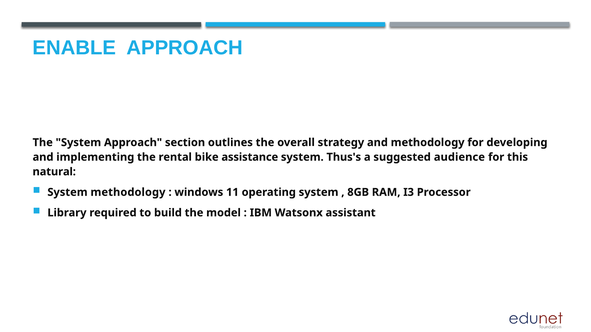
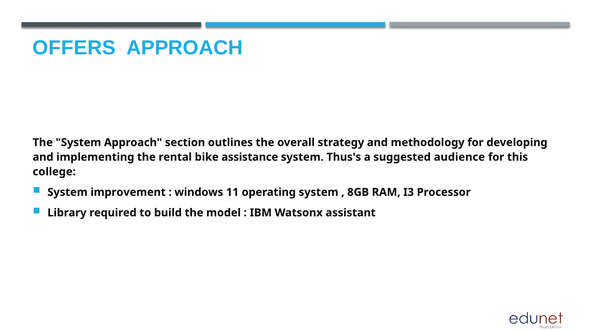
ENABLE: ENABLE -> OFFERS (74, 48)
natural: natural -> college (54, 172)
System methodology: methodology -> improvement (128, 192)
